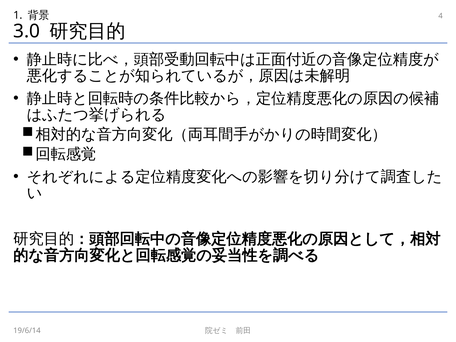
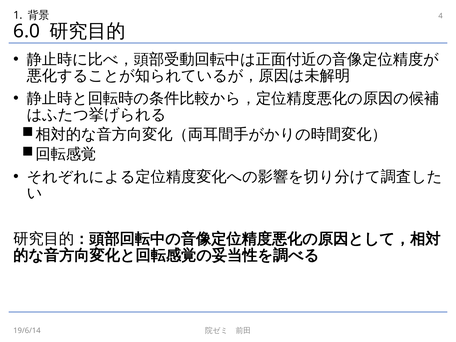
3.0: 3.0 -> 6.0 (27, 31)
